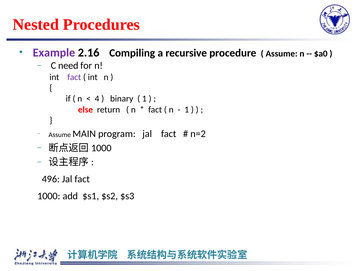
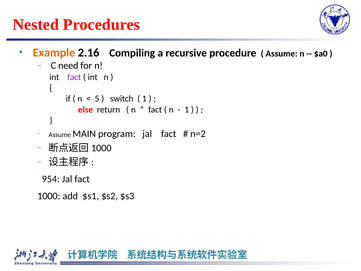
Example colour: purple -> orange (54, 52)
4: 4 -> 5 (97, 99)
binary: binary -> switch (122, 99)
496: 496 -> 954 (51, 179)
